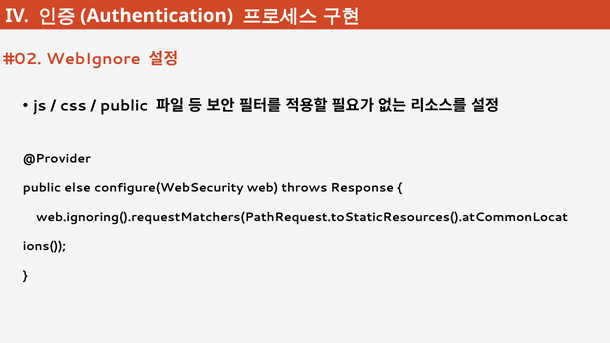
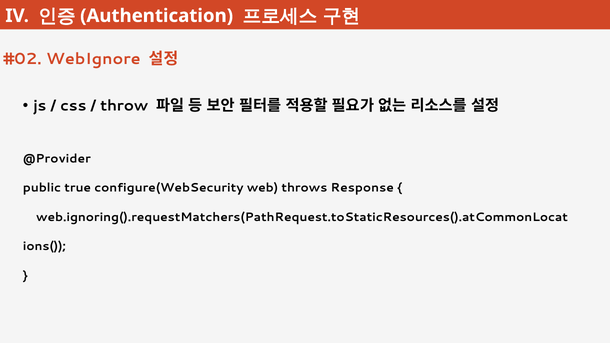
public: public -> throw (124, 106)
else: else -> true (78, 188)
